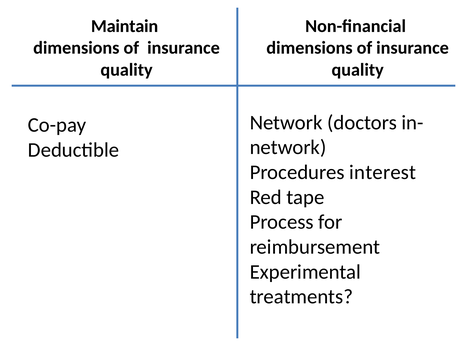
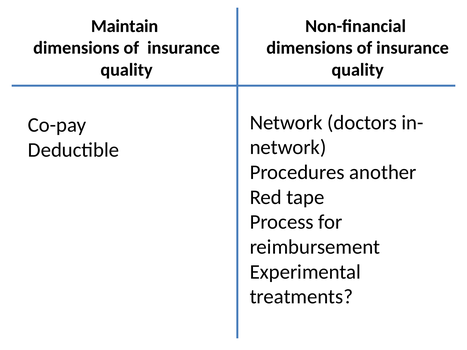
interest: interest -> another (383, 172)
